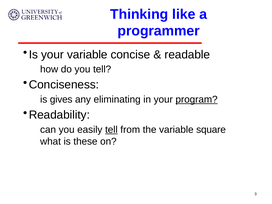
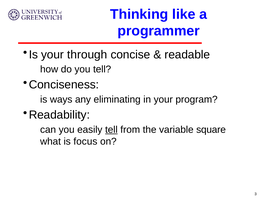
your variable: variable -> through (87, 55)
gives: gives -> ways (61, 99)
program underline: present -> none (197, 99)
these: these -> focus (85, 141)
